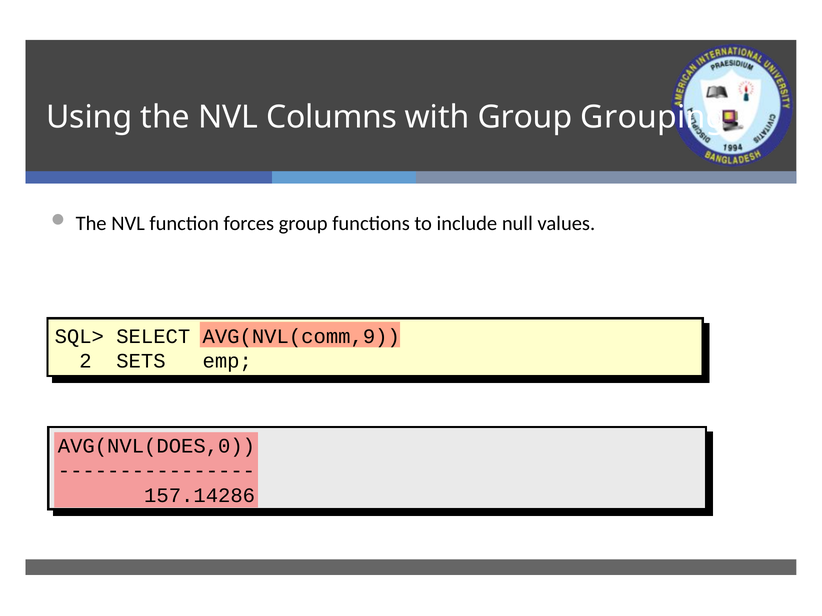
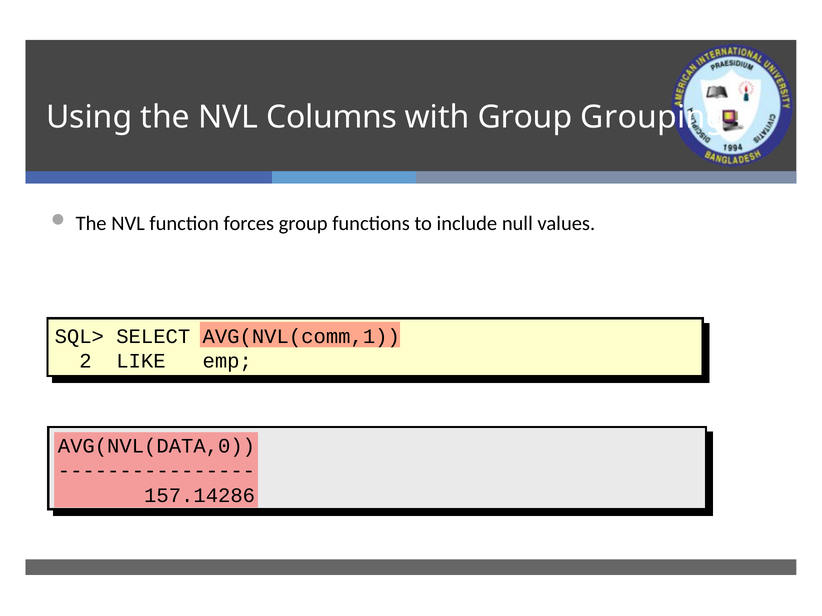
AVG(NVL(comm,9: AVG(NVL(comm,9 -> AVG(NVL(comm,1 (301, 337)
SETS: SETS -> LIKE (141, 361)
AVG(NVL(DOES,0: AVG(NVL(DOES,0 -> AVG(NVL(DATA,0 (156, 446)
